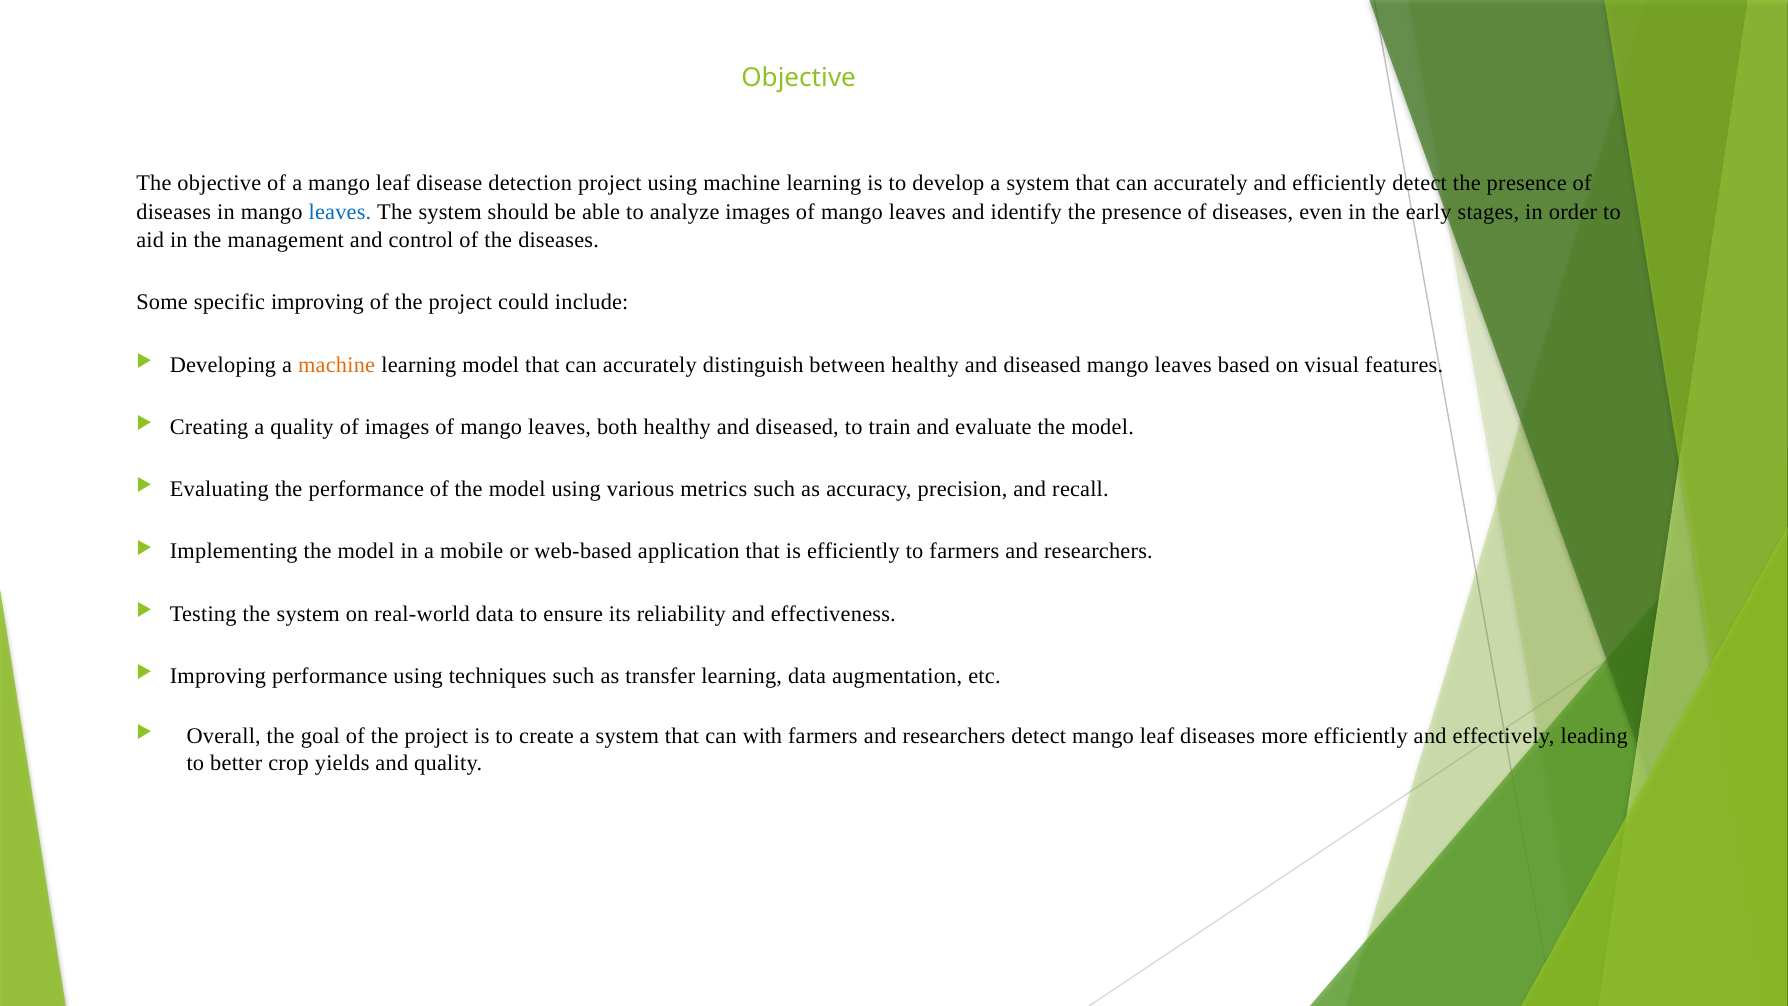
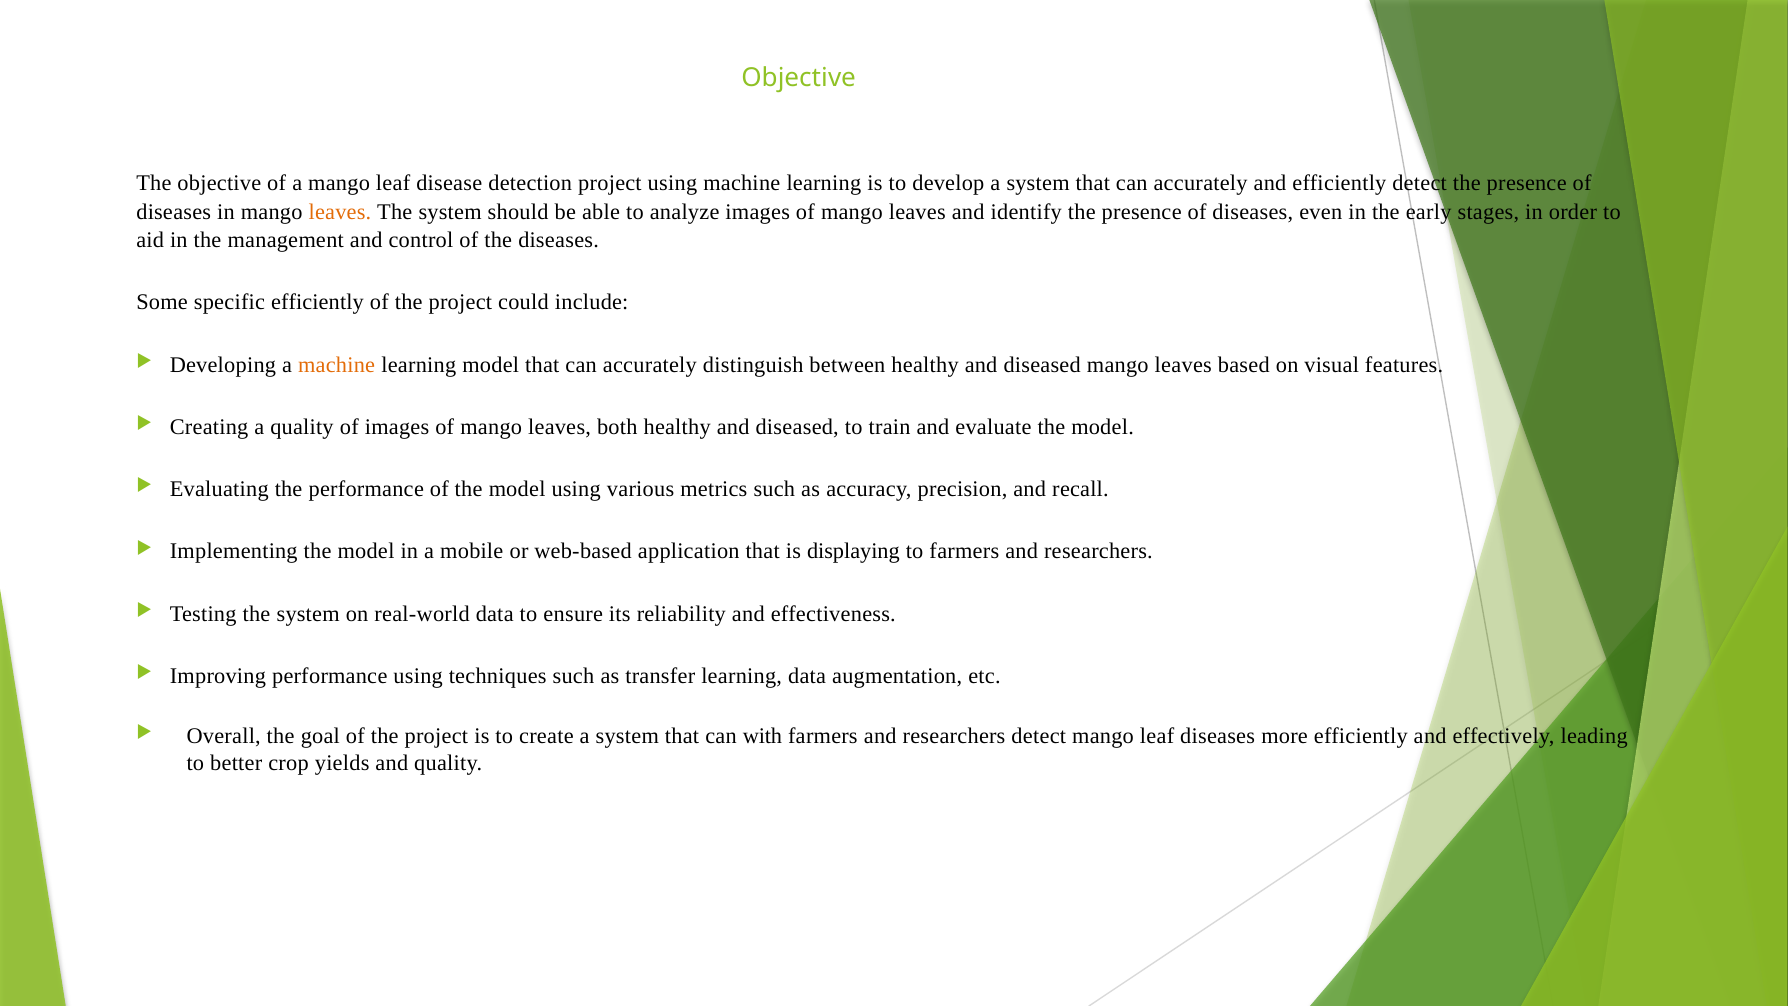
leaves colour: blue -> orange (340, 212)
specific improving: improving -> efficiently (317, 303)
is efficiently: efficiently -> displaying (853, 551)
